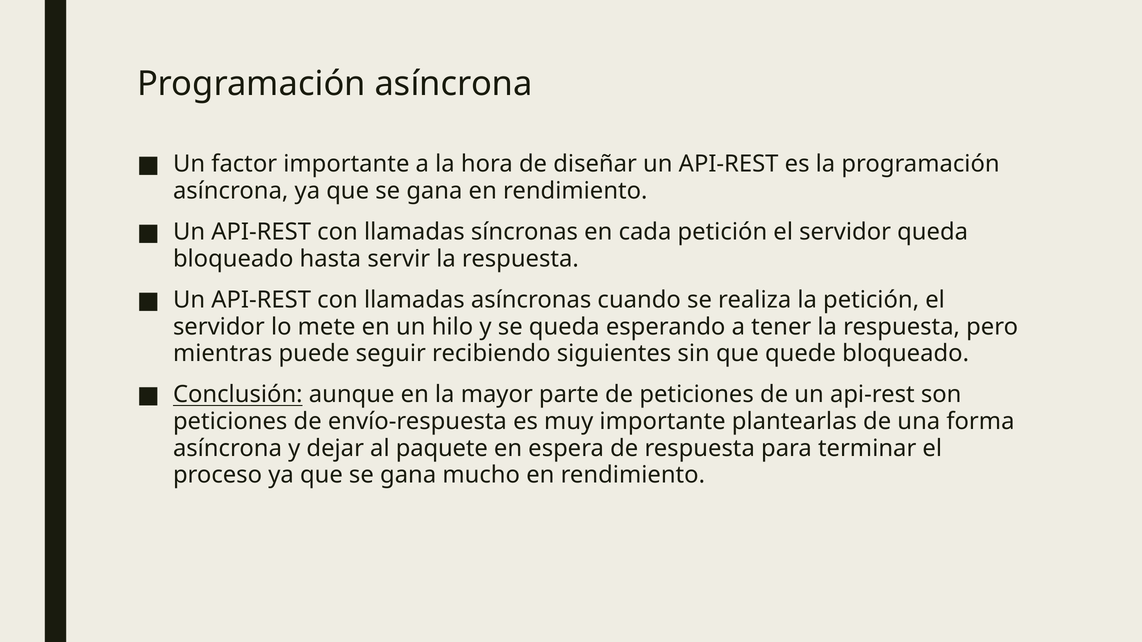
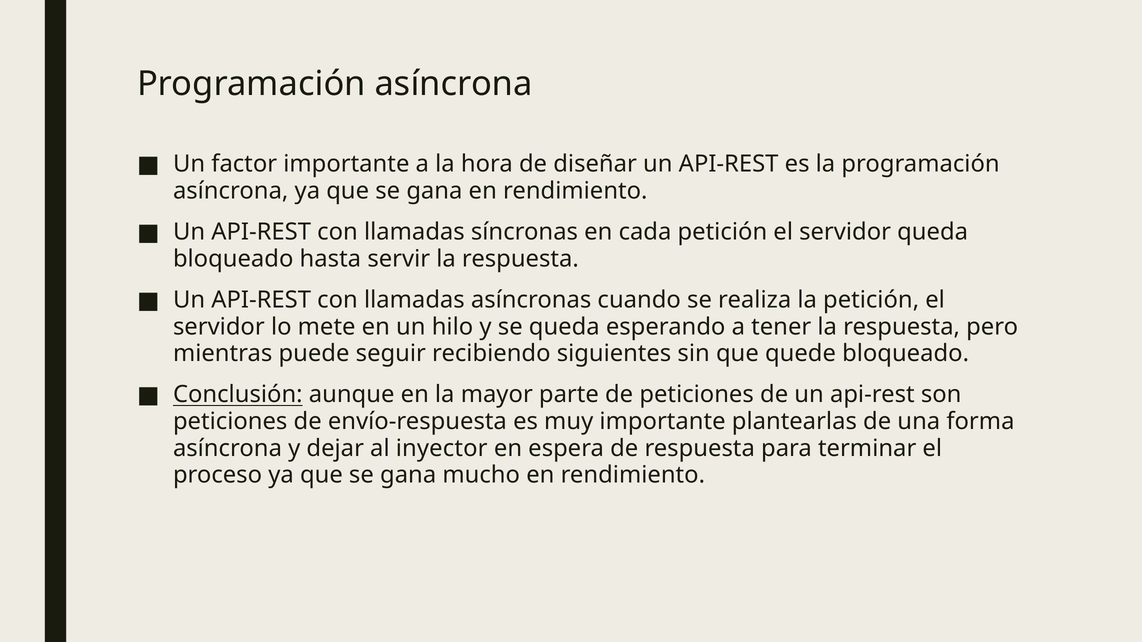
paquete: paquete -> inyector (442, 449)
